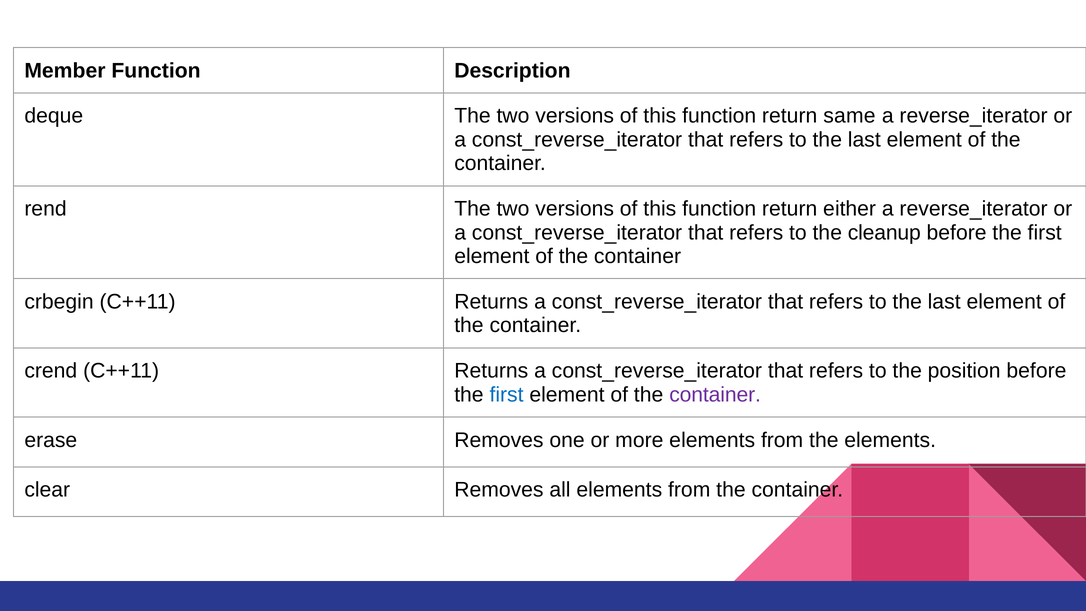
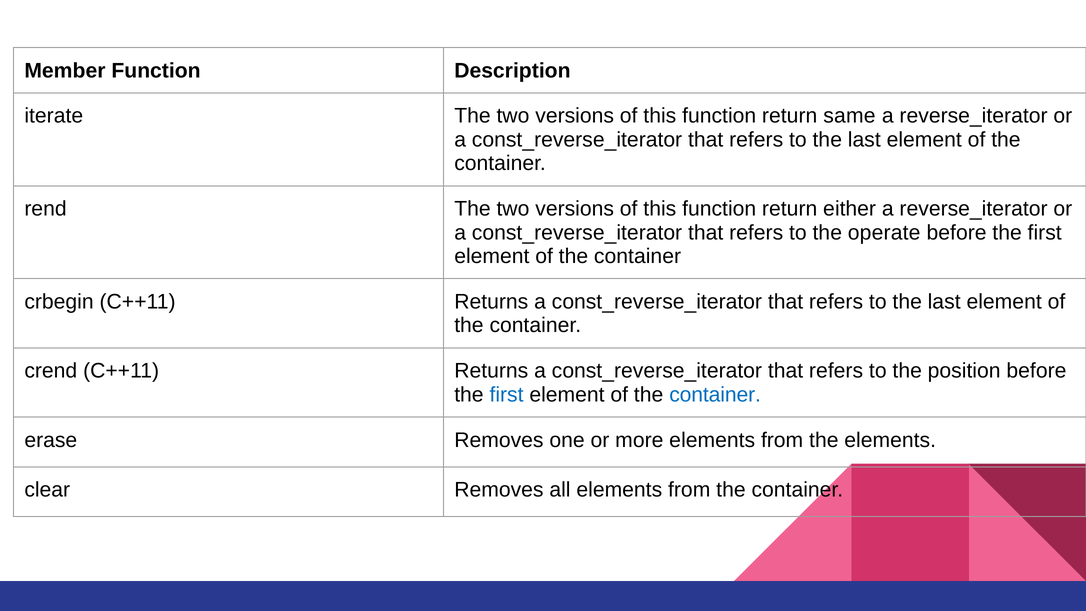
deque: deque -> iterate (54, 116)
cleanup: cleanup -> operate (884, 233)
container colour: purple -> blue (715, 395)
